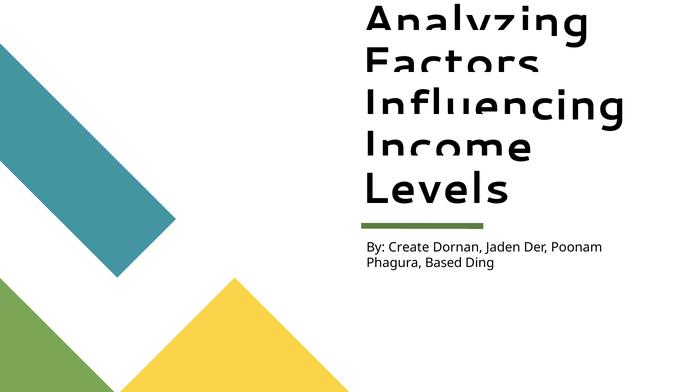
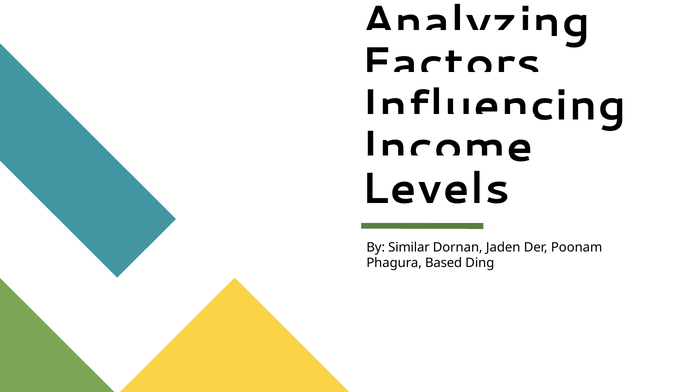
Create: Create -> Similar (409, 248)
